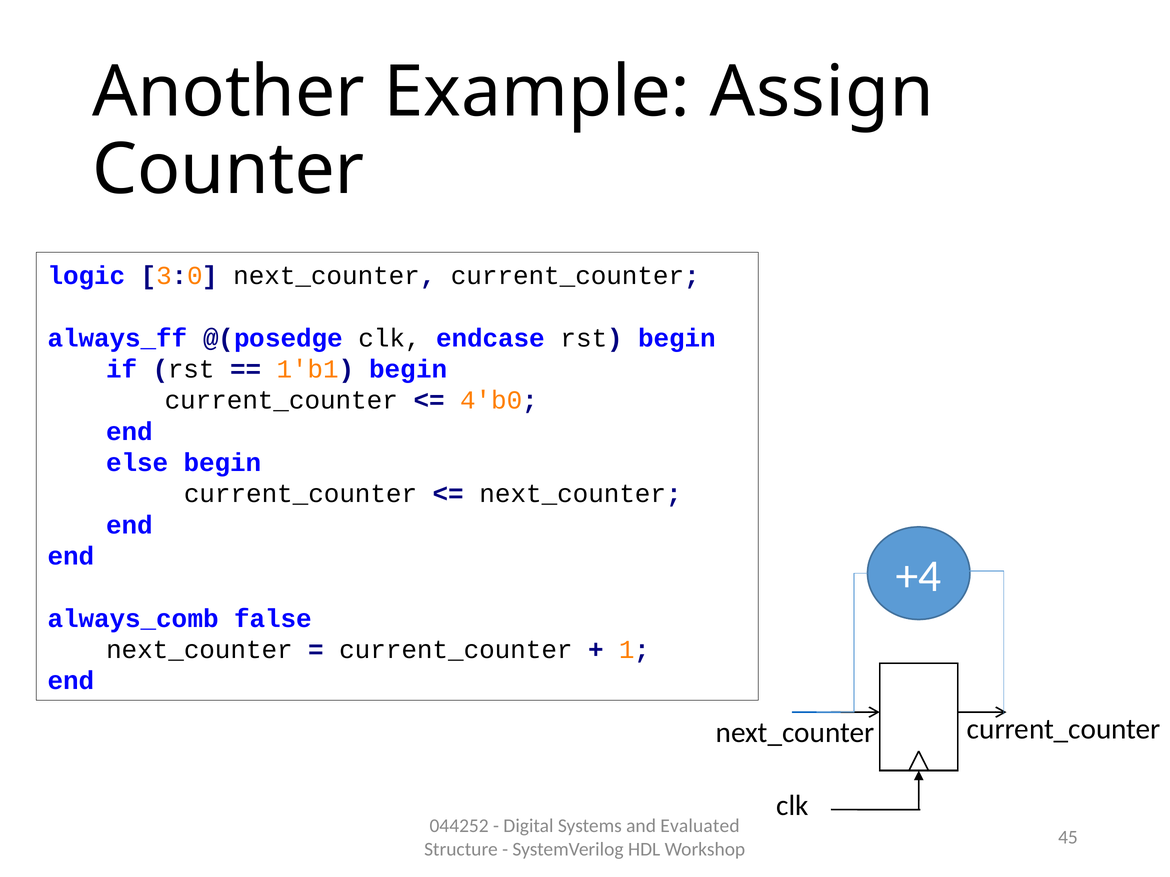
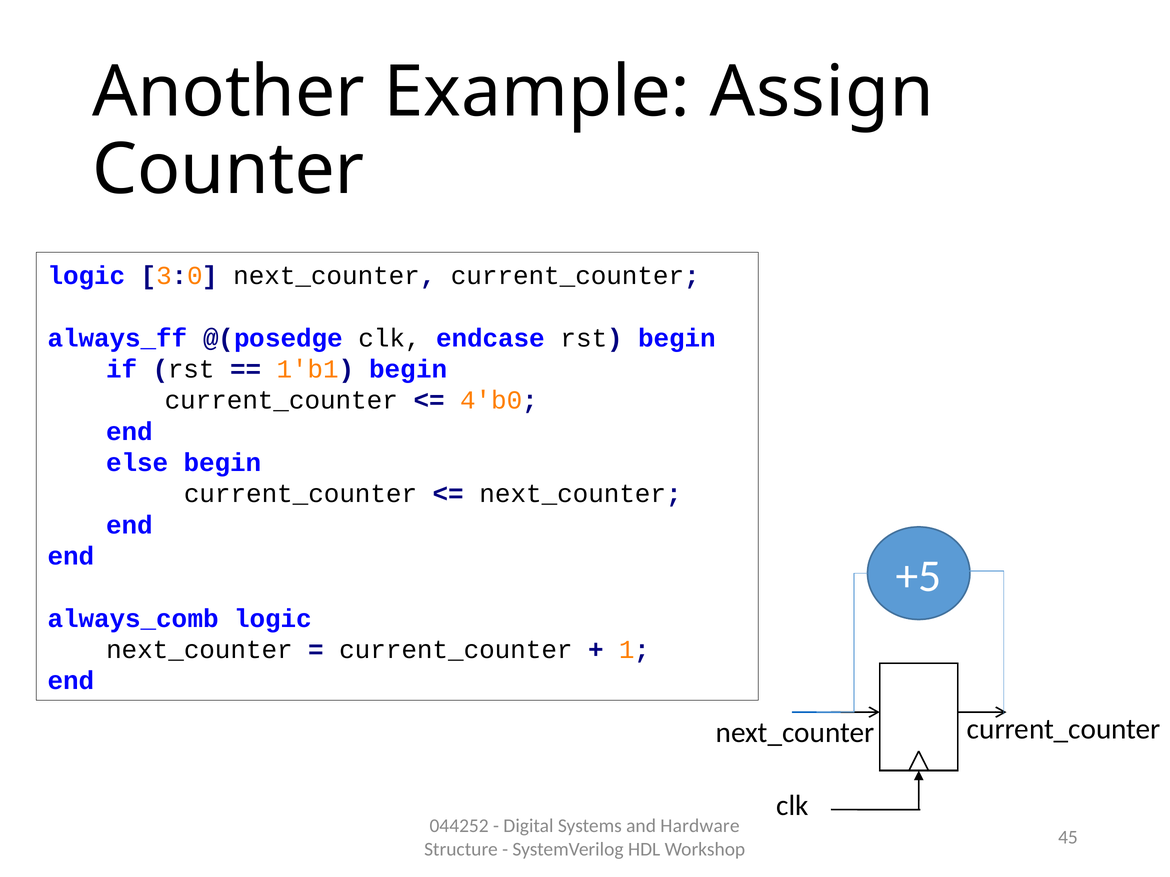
+4: +4 -> +5 (919, 577)
always_comb false: false -> logic (273, 619)
Evaluated: Evaluated -> Hardware (700, 826)
